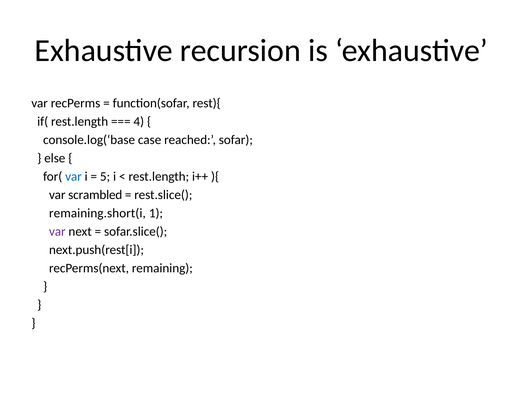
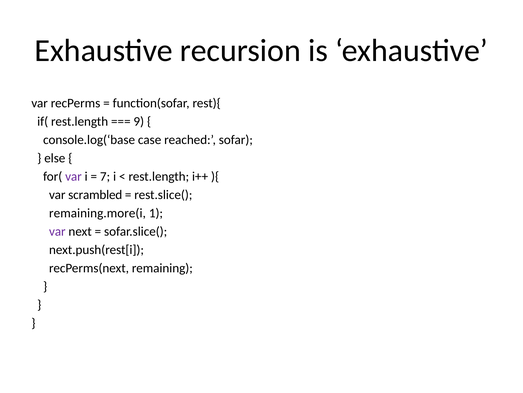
4: 4 -> 9 (139, 121)
var colour: blue -> purple (73, 176)
5: 5 -> 7 (105, 176)
remaining.short(i: remaining.short(i -> remaining.more(i (97, 213)
